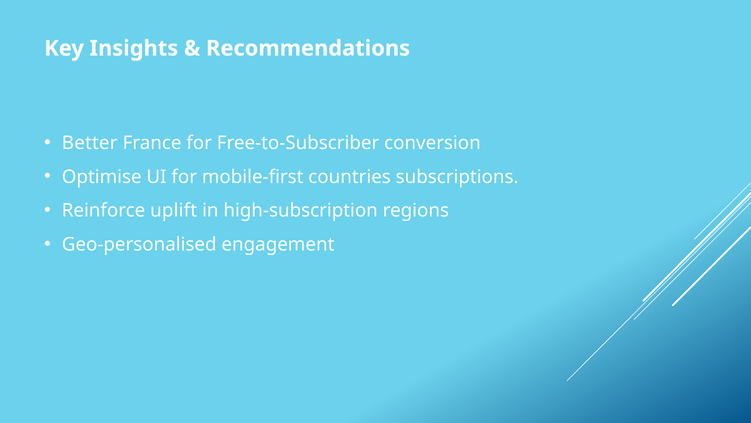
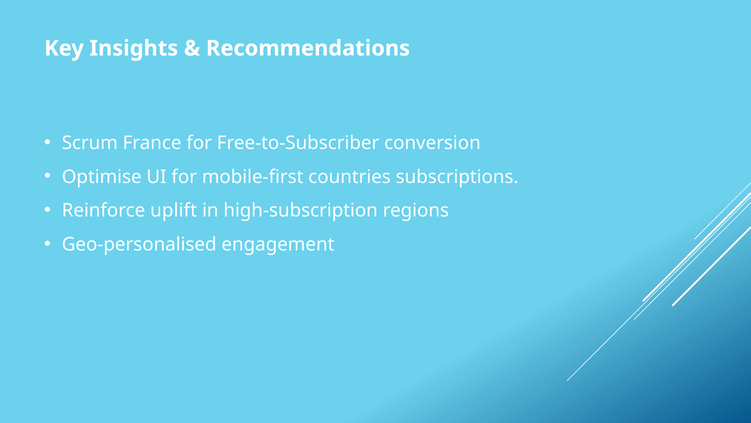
Better: Better -> Scrum (90, 143)
